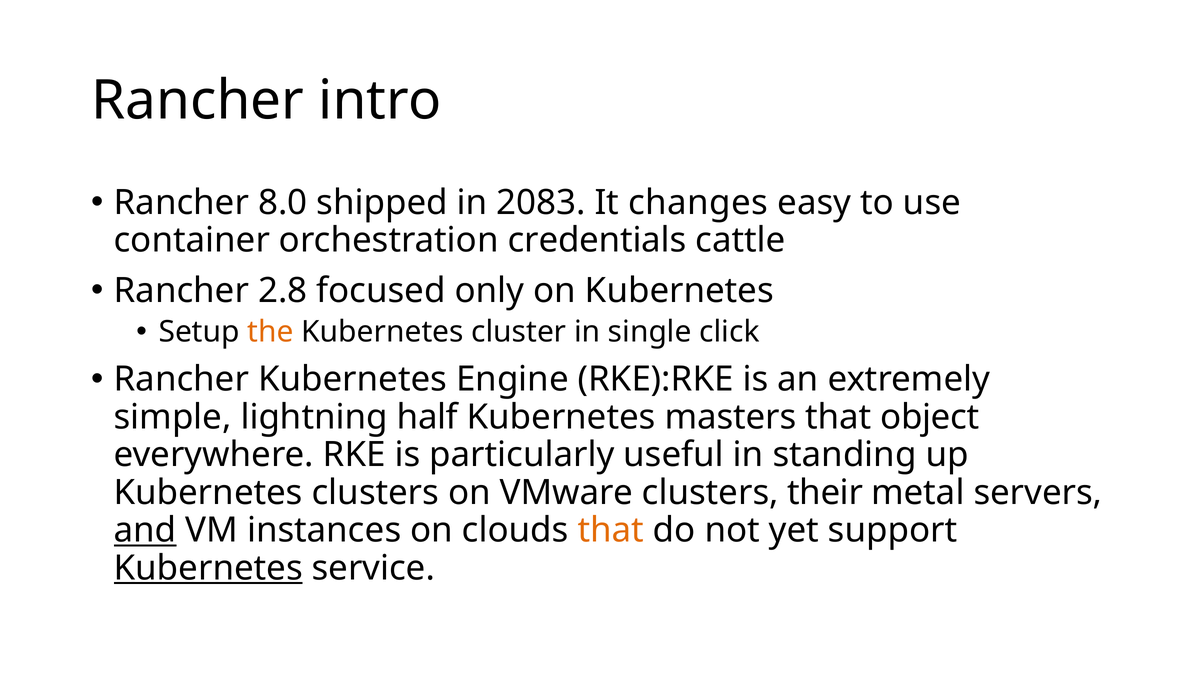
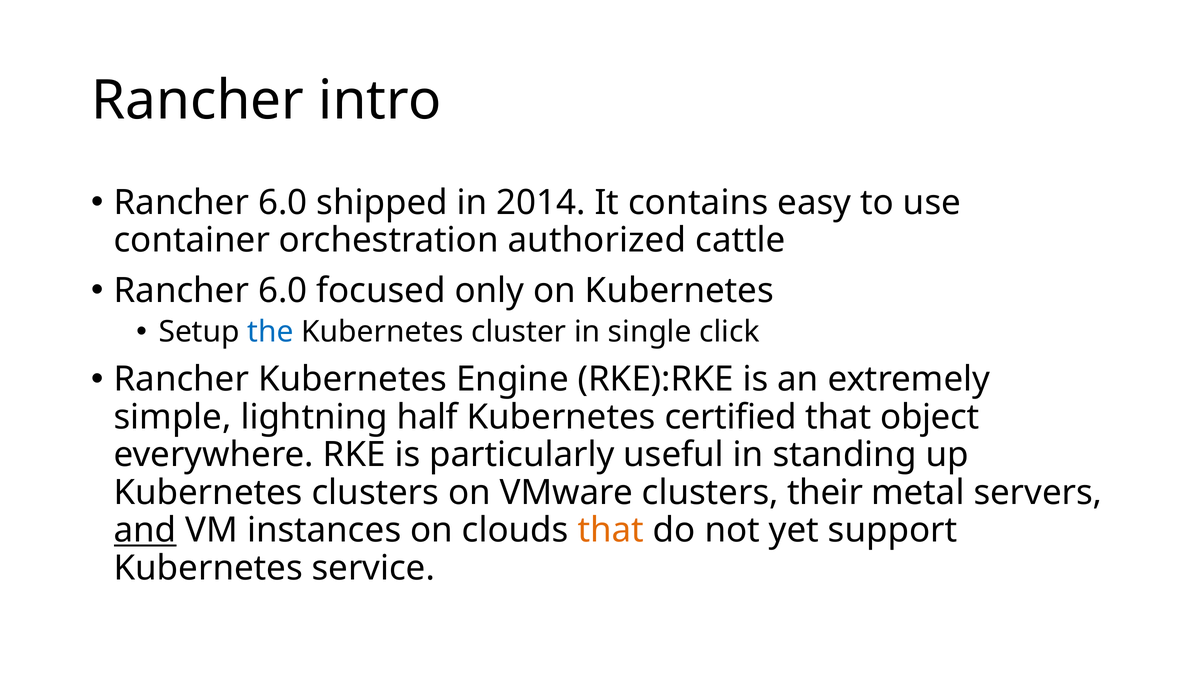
8.0: 8.0 -> 6.0 (283, 203)
2083: 2083 -> 2014 (541, 203)
changes: changes -> contains (698, 203)
credentials: credentials -> authorized (597, 240)
2.8: 2.8 -> 6.0 (283, 291)
the colour: orange -> blue (271, 332)
masters: masters -> certified (731, 417)
Kubernetes underline: present -> none (208, 568)
